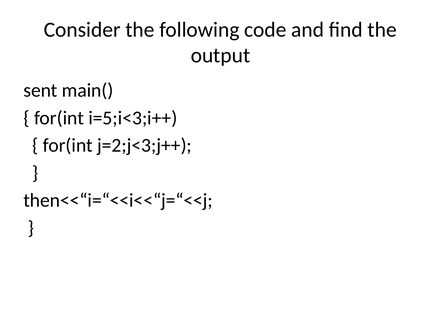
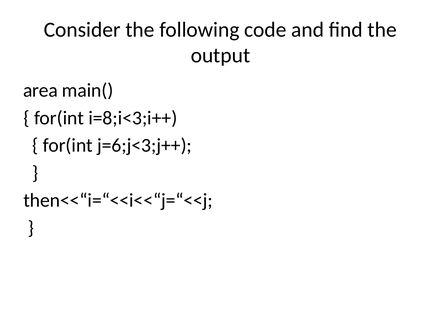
sent: sent -> area (40, 90)
i=5;i<3;i++: i=5;i<3;i++ -> i=8;i<3;i++ (133, 118)
j=2;j<3;j++: j=2;j<3;j++ -> j=6;j<3;j++ (145, 145)
